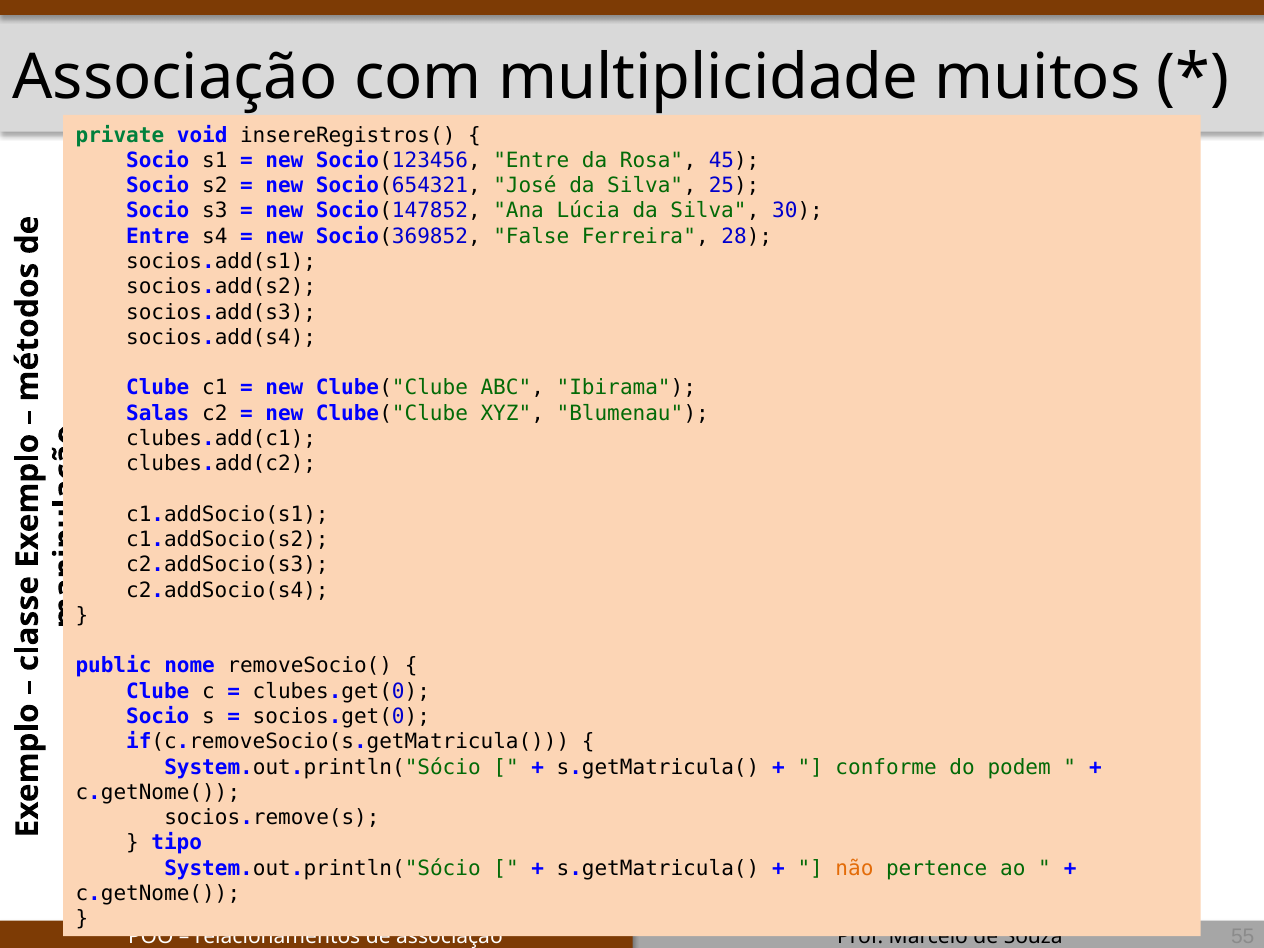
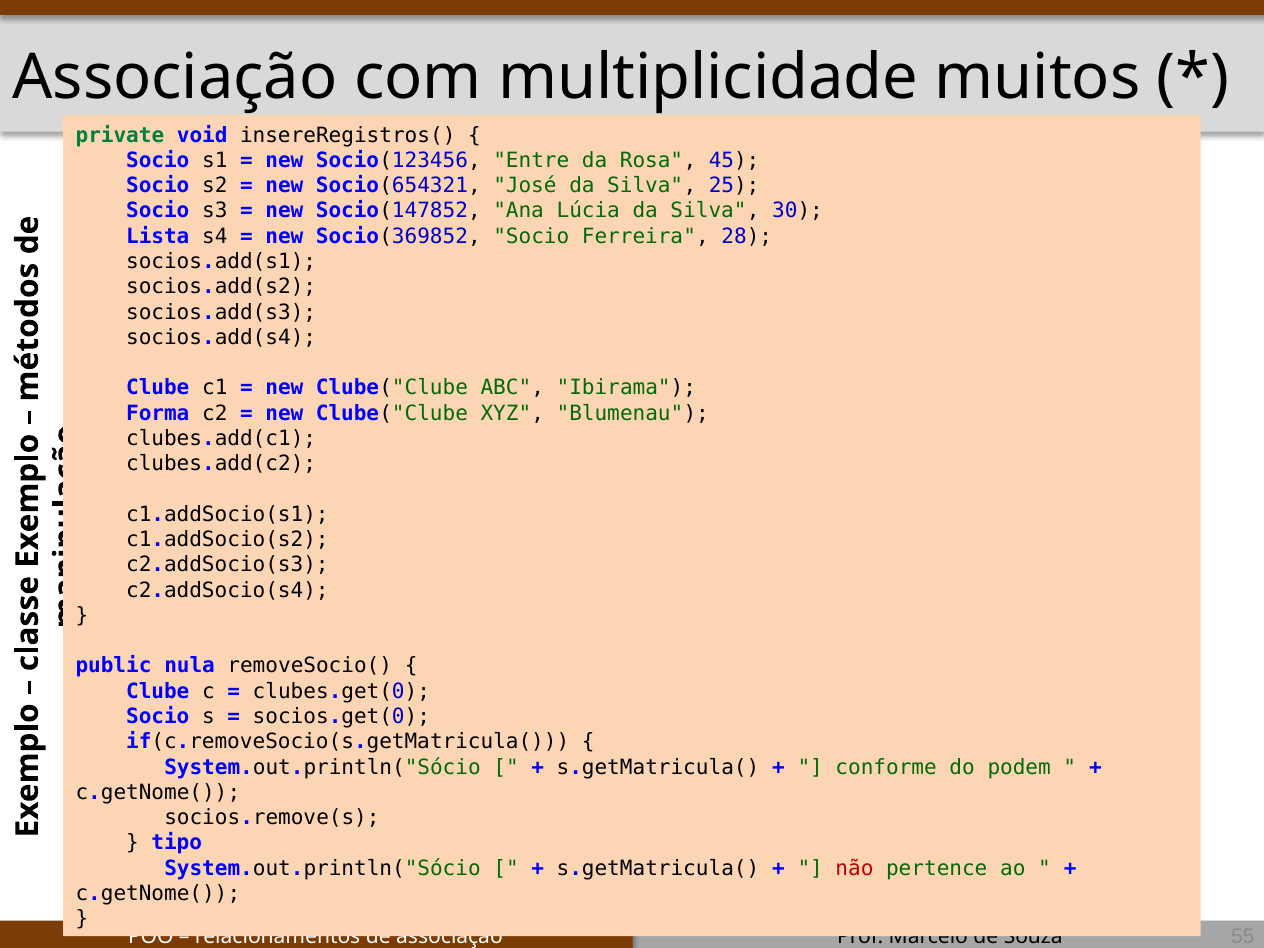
Entre: Entre -> Lista (158, 236)
Socio(369852 False: False -> Socio (531, 236)
Salas: Salas -> Forma (158, 413)
nome: nome -> nula (190, 666)
não colour: orange -> red (854, 868)
